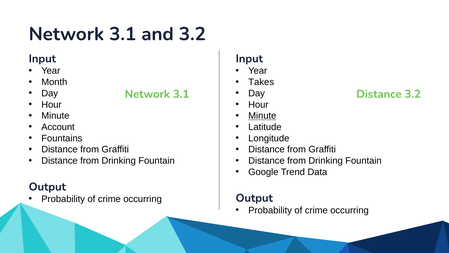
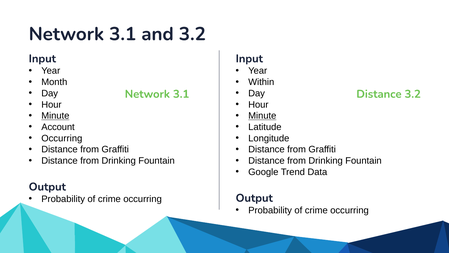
Takes: Takes -> Within (261, 82)
Minute underline: none -> present (55, 116)
Fountains: Fountains -> Occurring (62, 138)
